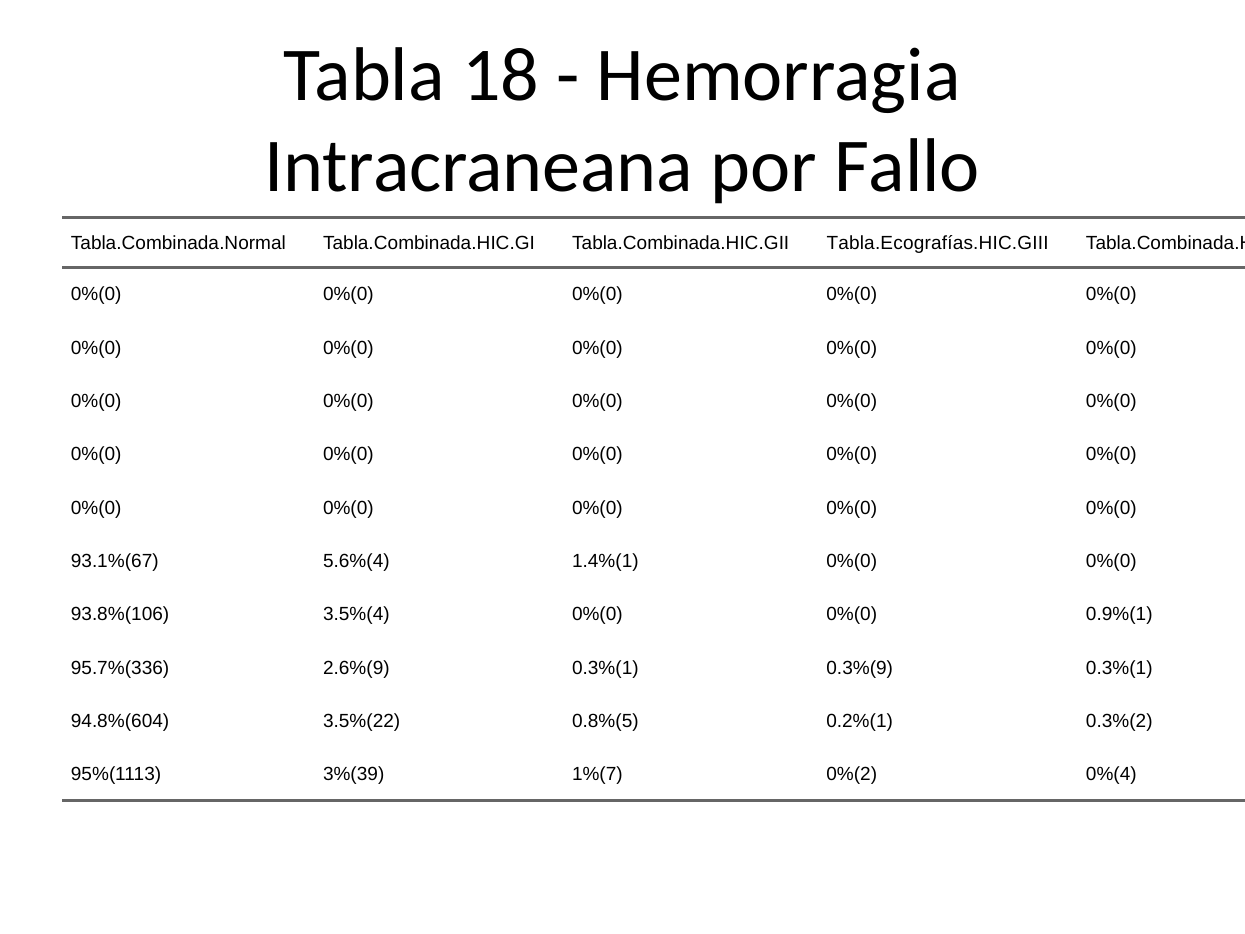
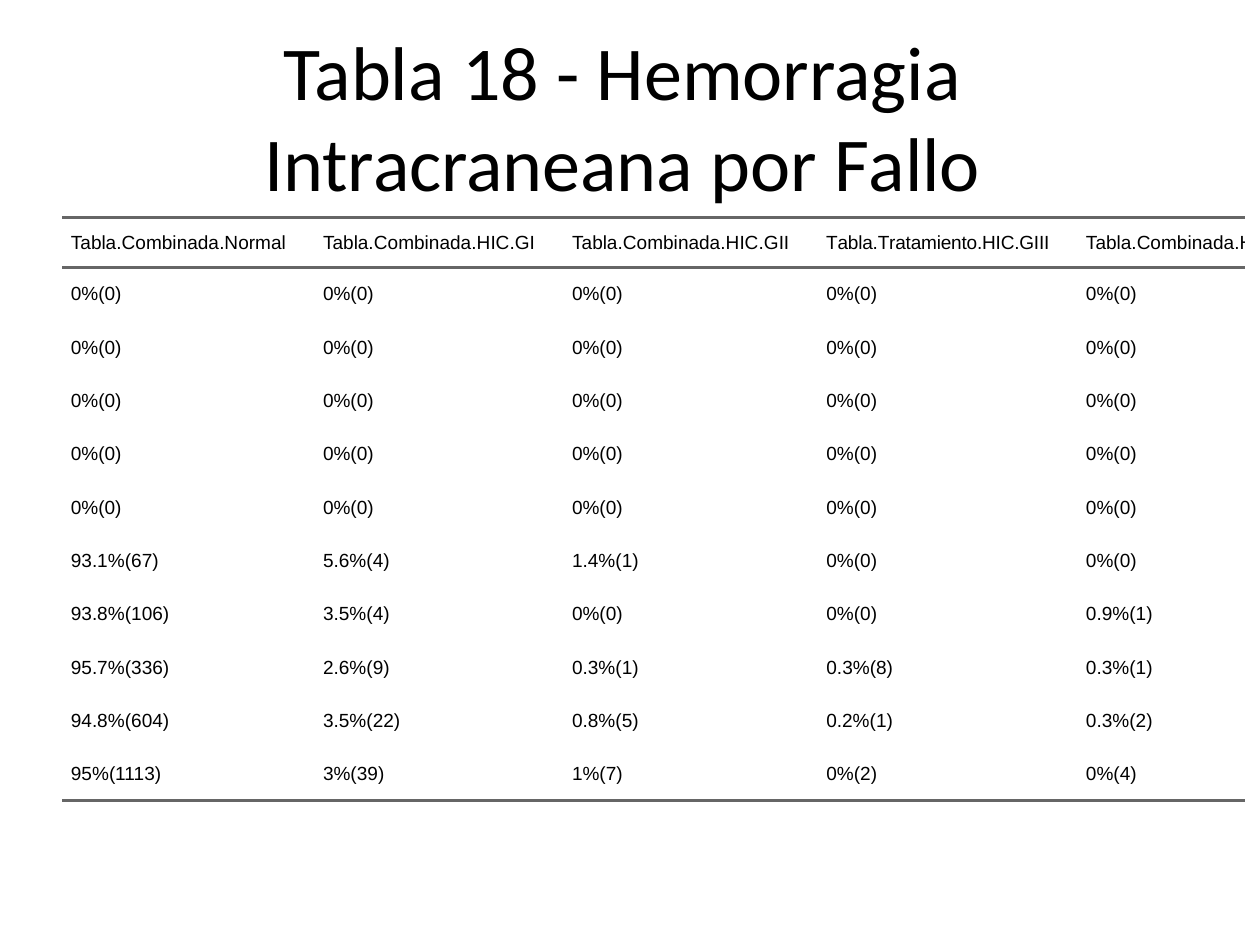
Tabla.Ecografías.HIC.GIII: Tabla.Ecografías.HIC.GIII -> Tabla.Tratamiento.HIC.GIII (938, 243)
0.3%(9: 0.3%(9 -> 0.3%(8 (860, 668)
